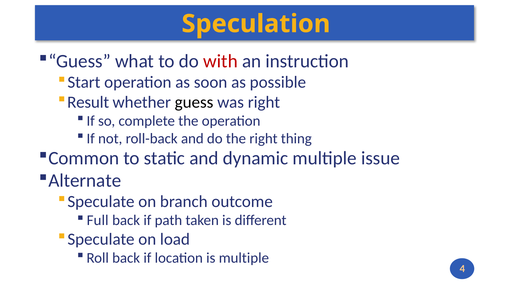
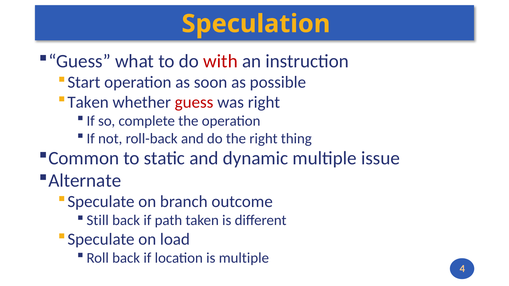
Result: Result -> Taken (88, 102)
guess colour: black -> red (194, 102)
Full: Full -> Still (98, 221)
